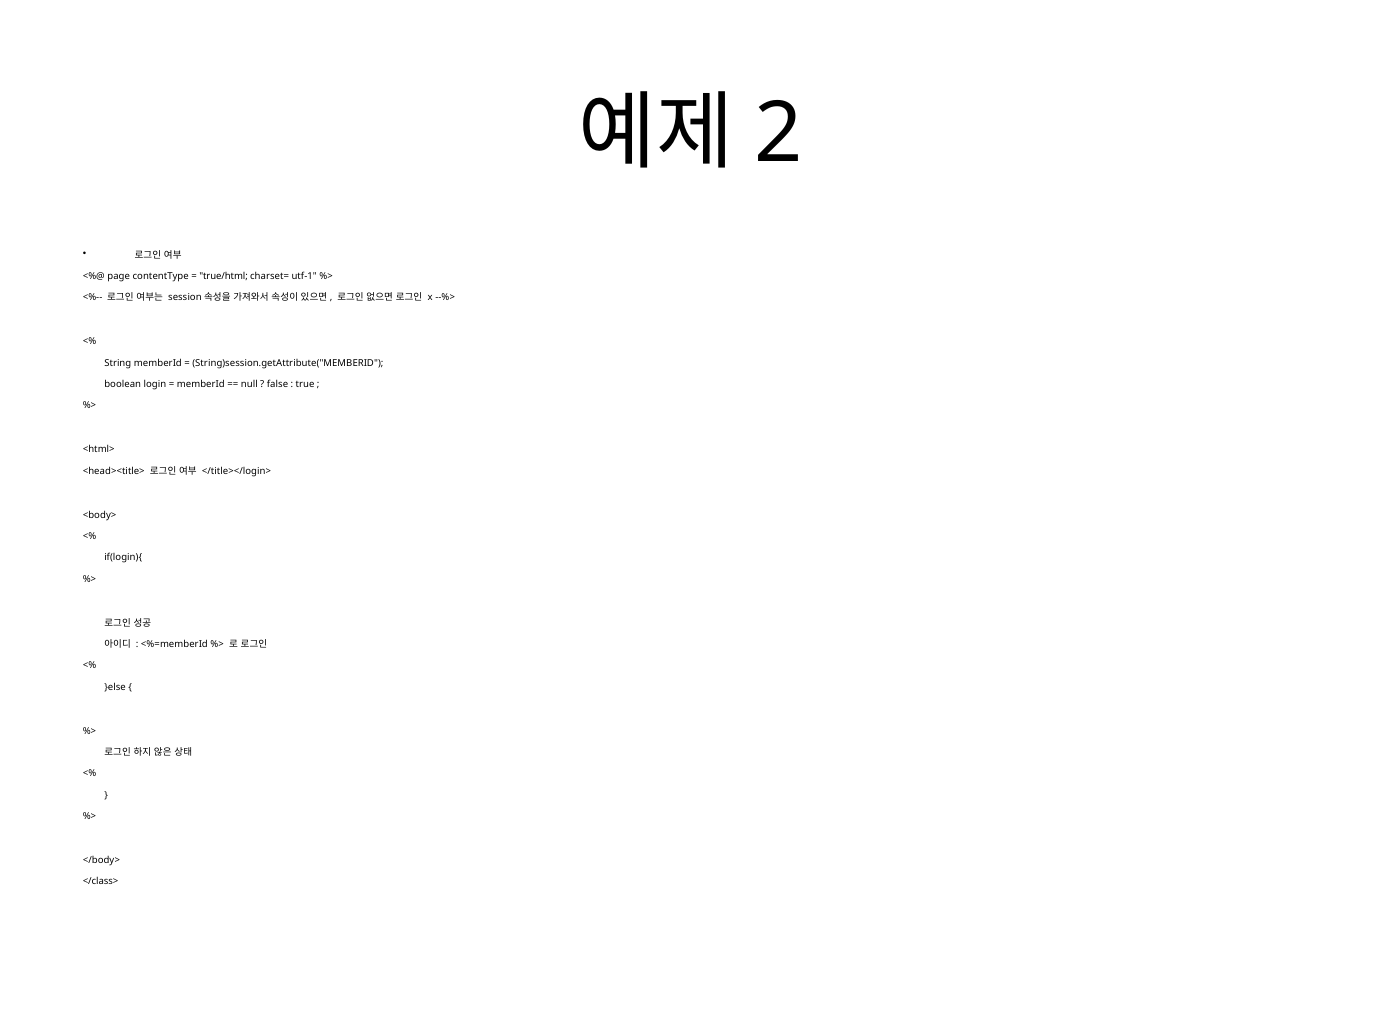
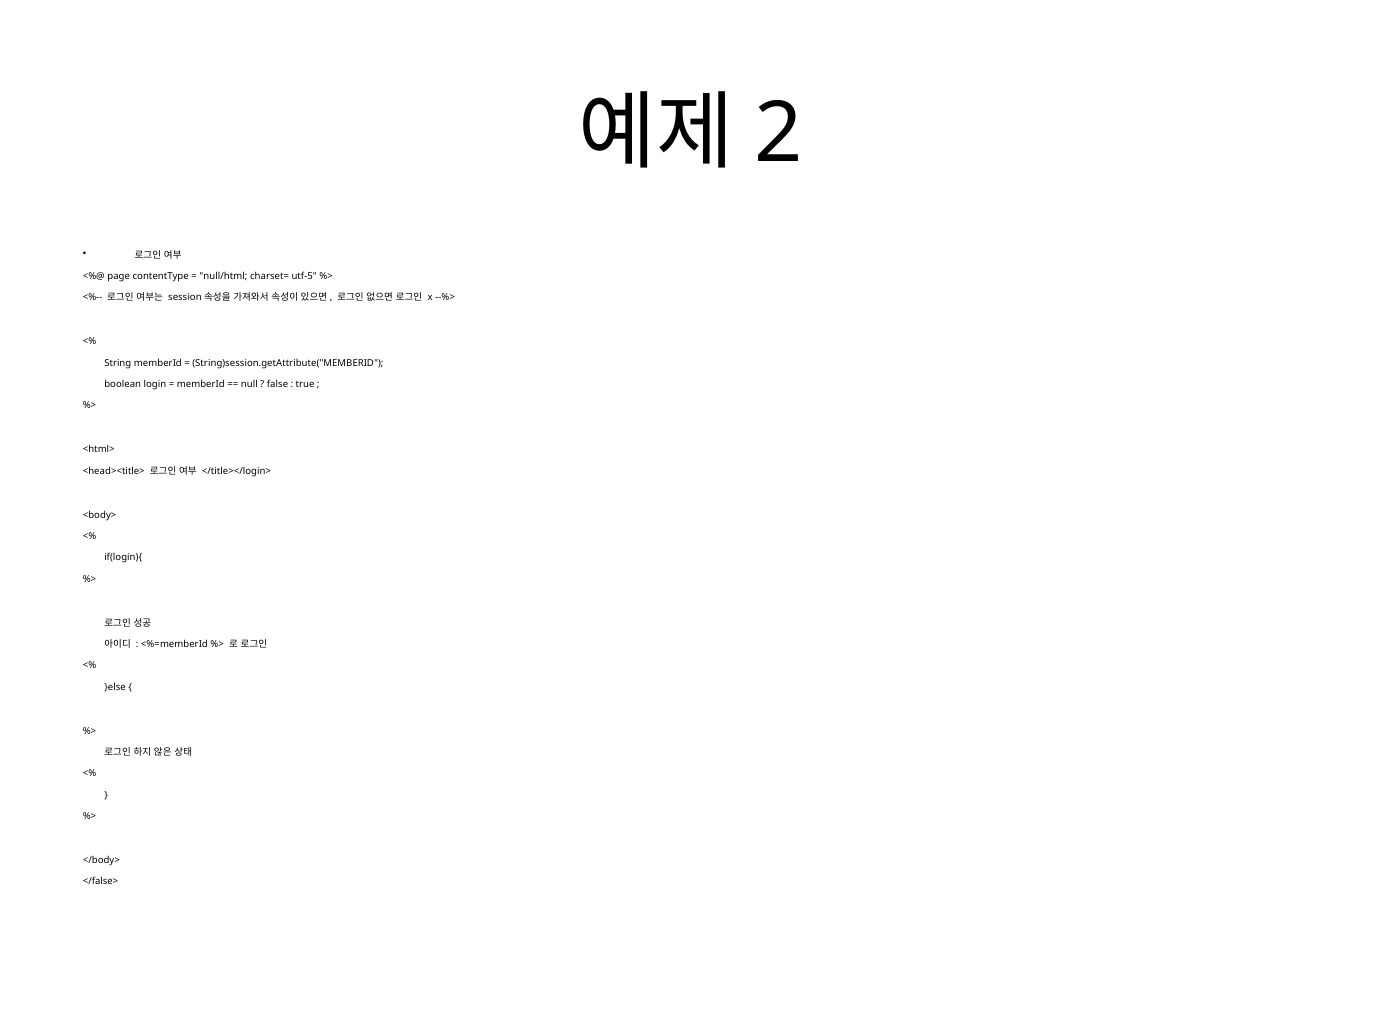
true/html: true/html -> null/html (223, 276)
utf-1: utf-1 -> utf-5 (304, 276)
</class>: </class> -> </false> (101, 881)
